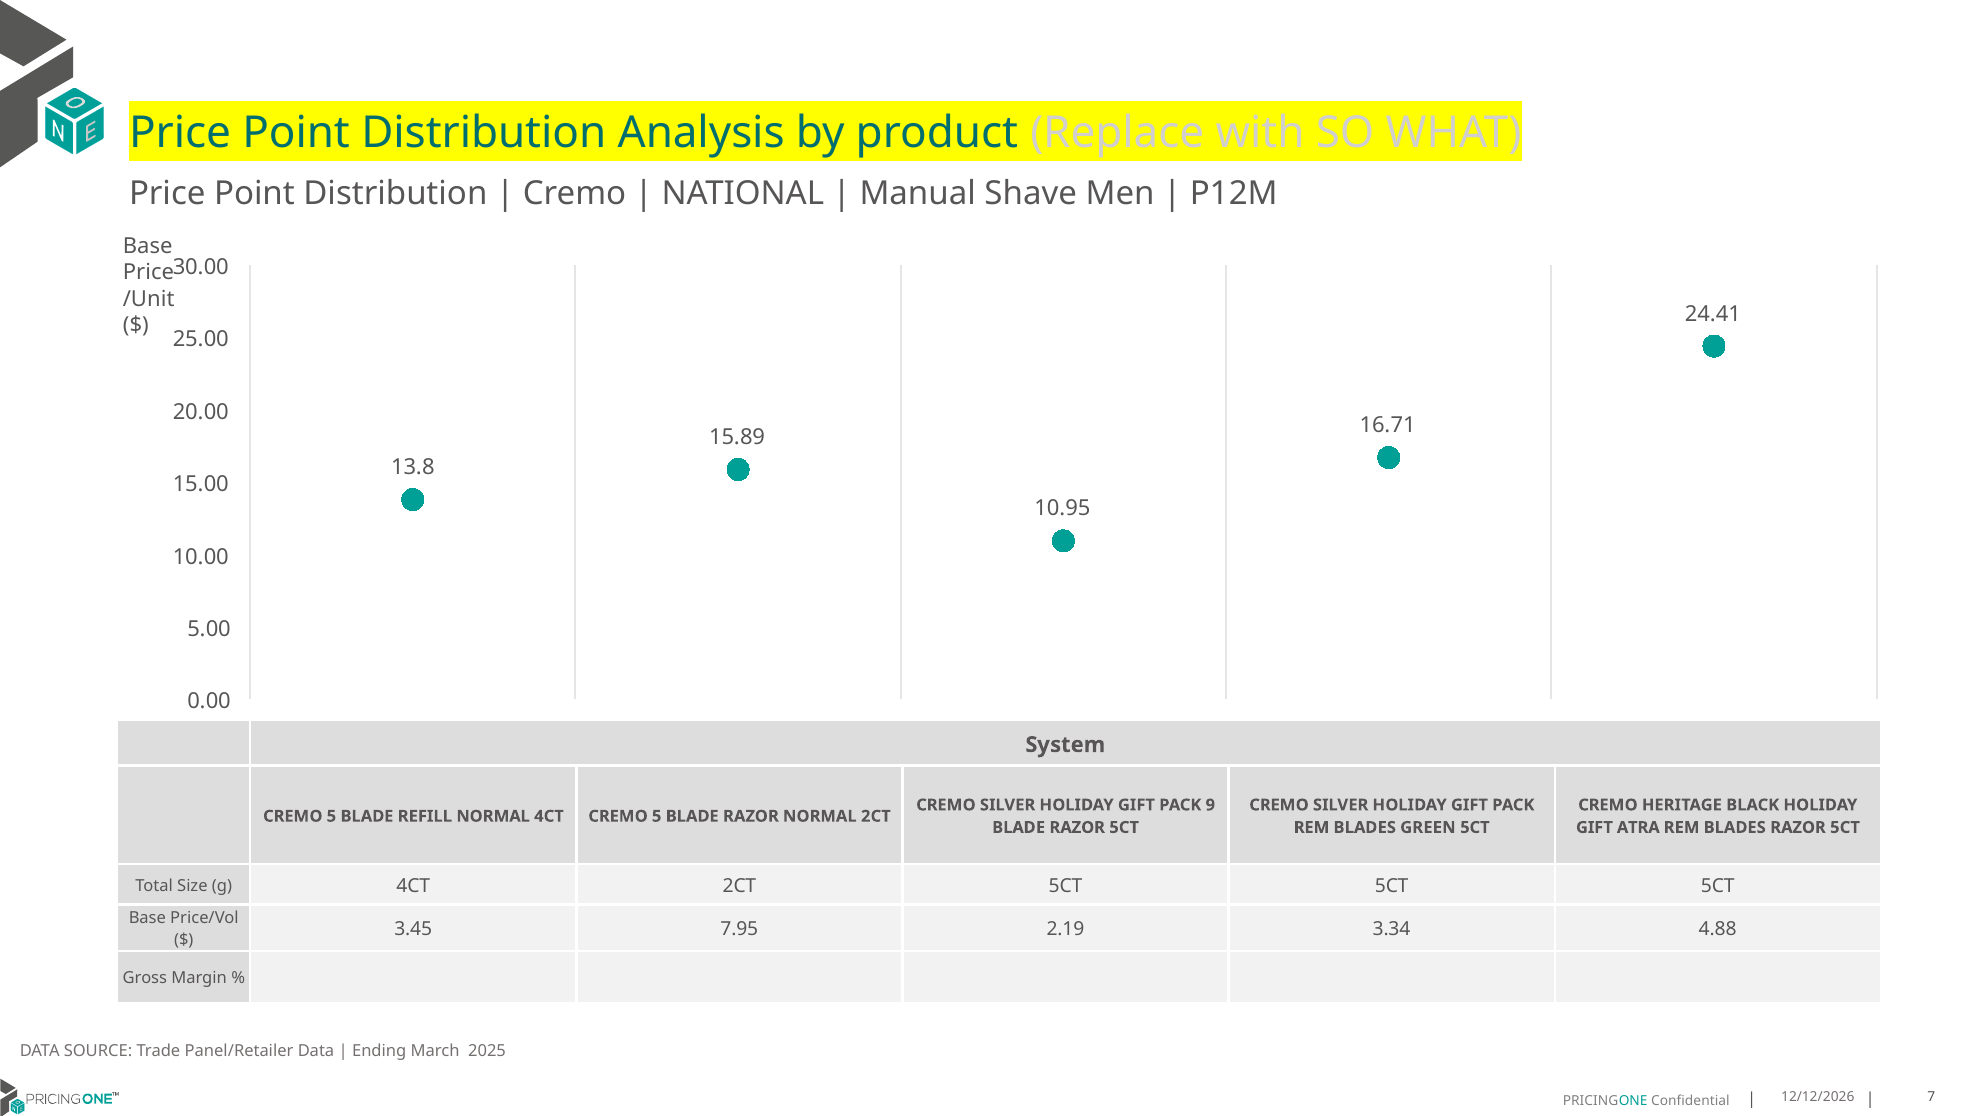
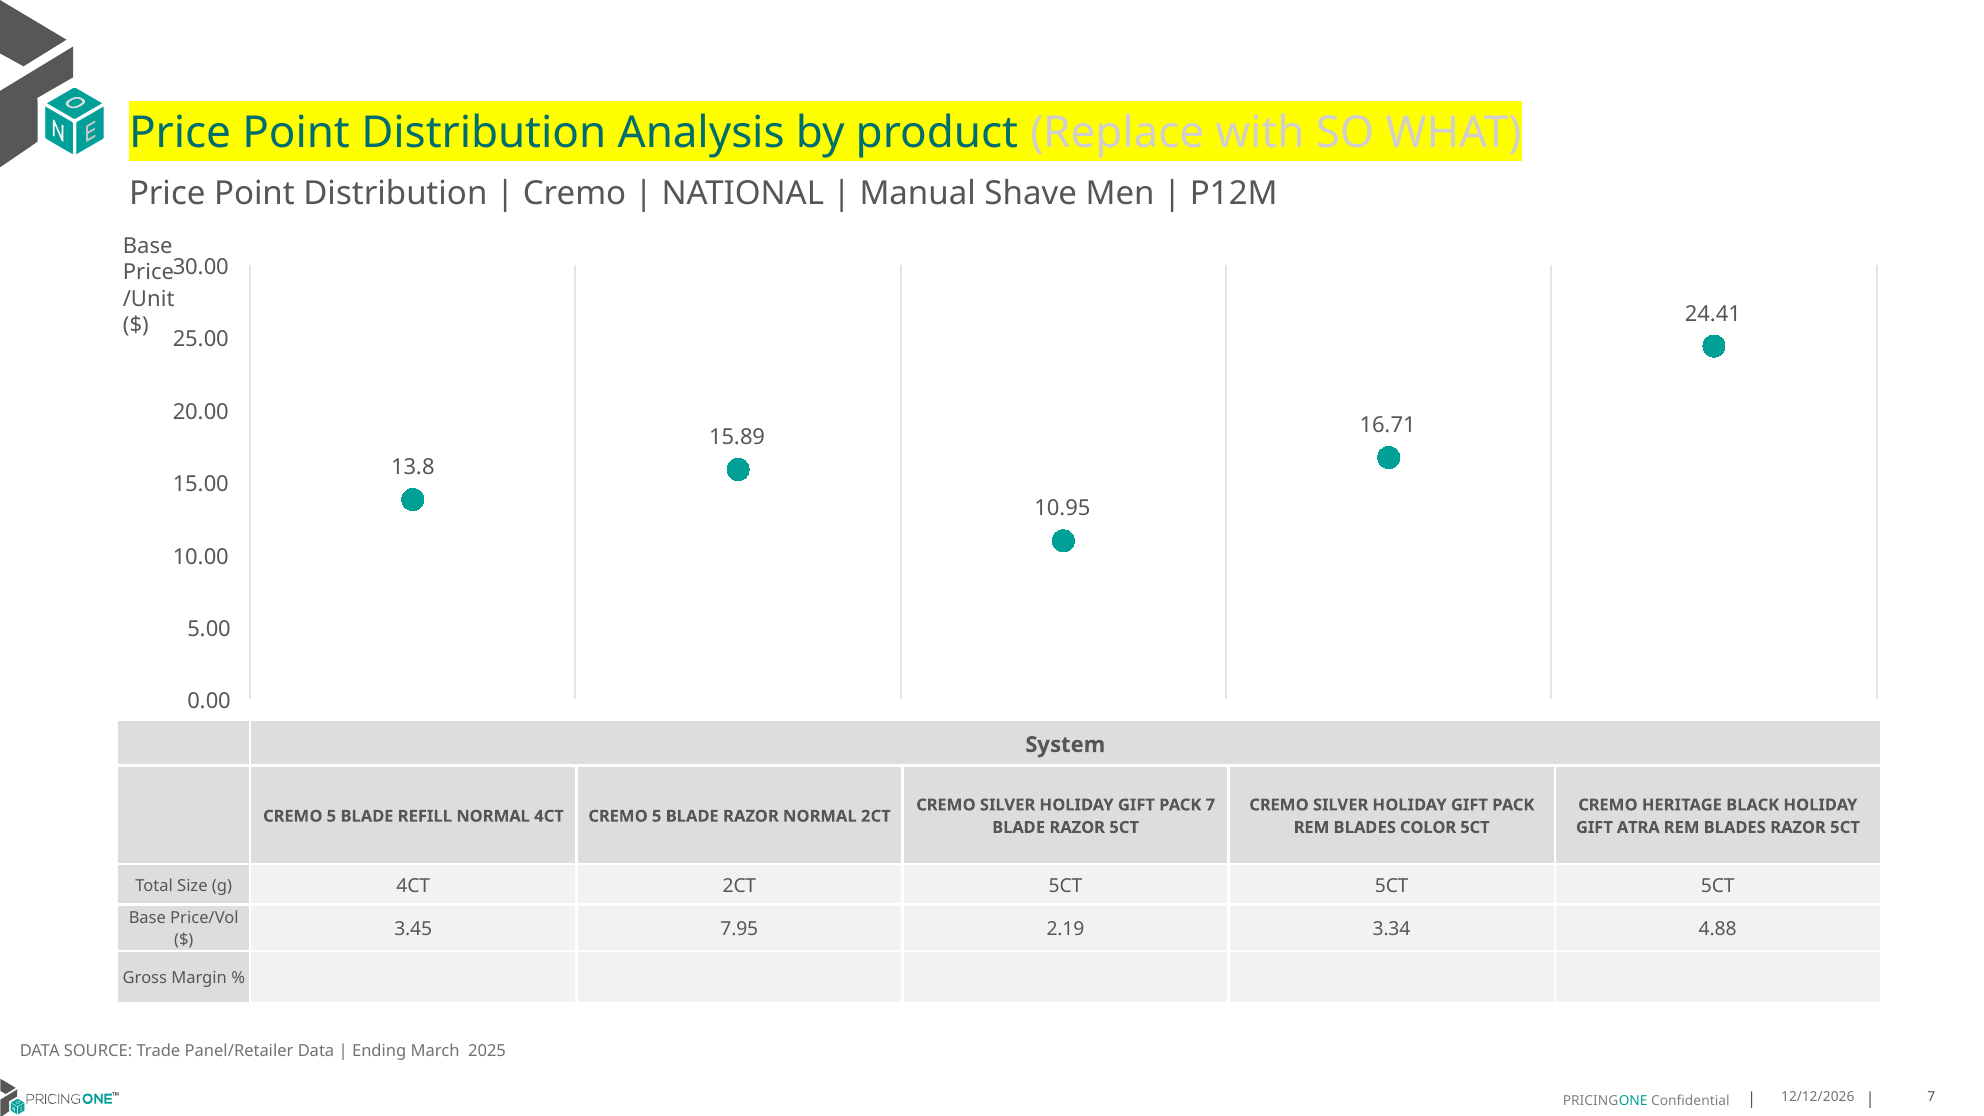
PACK 9: 9 -> 7 (1210, 805)
GREEN: GREEN -> COLOR (1428, 828)
